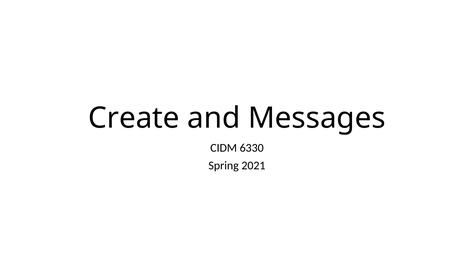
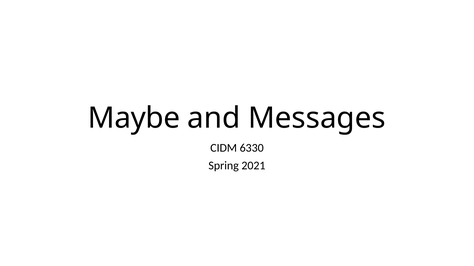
Create: Create -> Maybe (134, 118)
